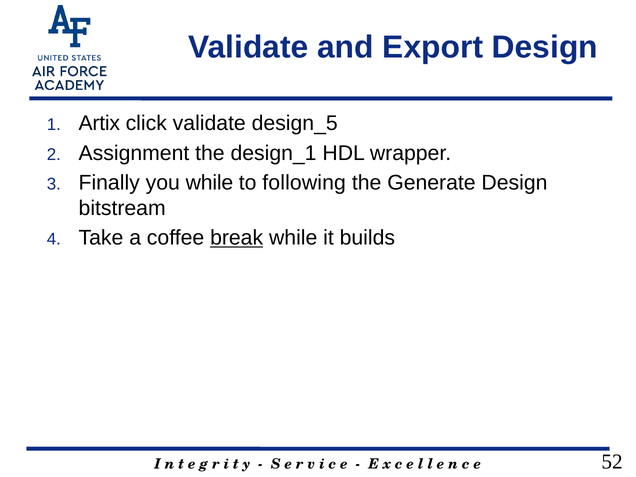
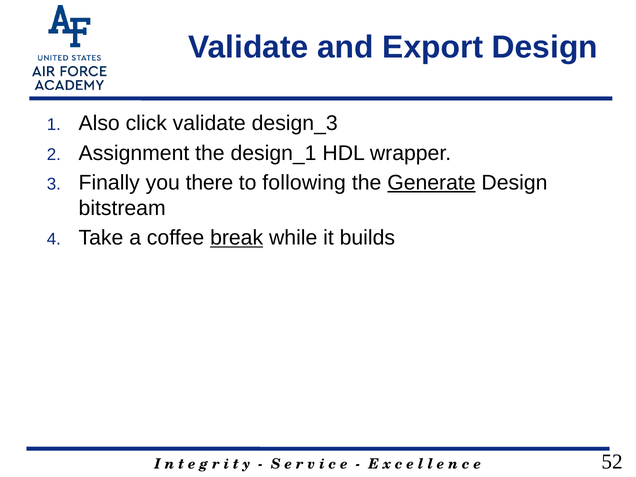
Artix: Artix -> Also (99, 123)
design_5: design_5 -> design_3 (295, 123)
you while: while -> there (209, 183)
Generate underline: none -> present (431, 183)
